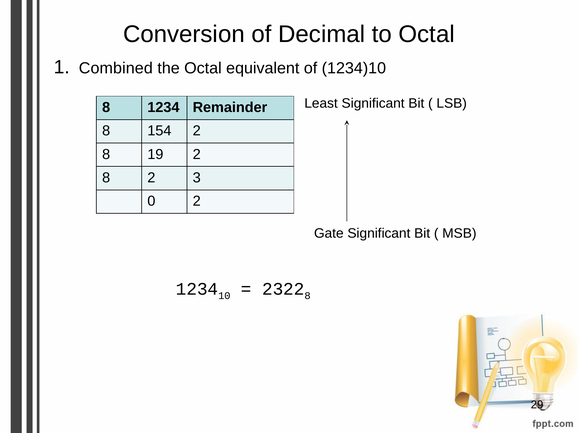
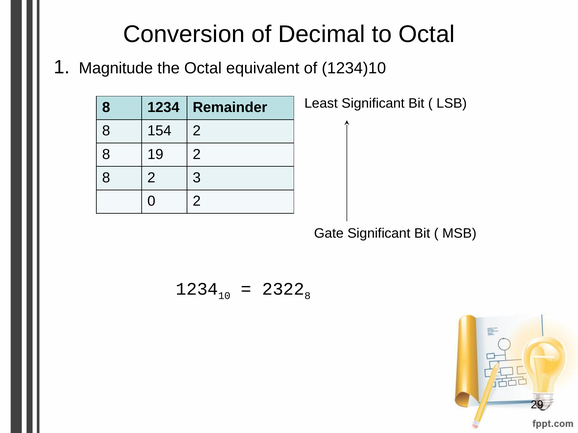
Combined: Combined -> Magnitude (116, 68)
